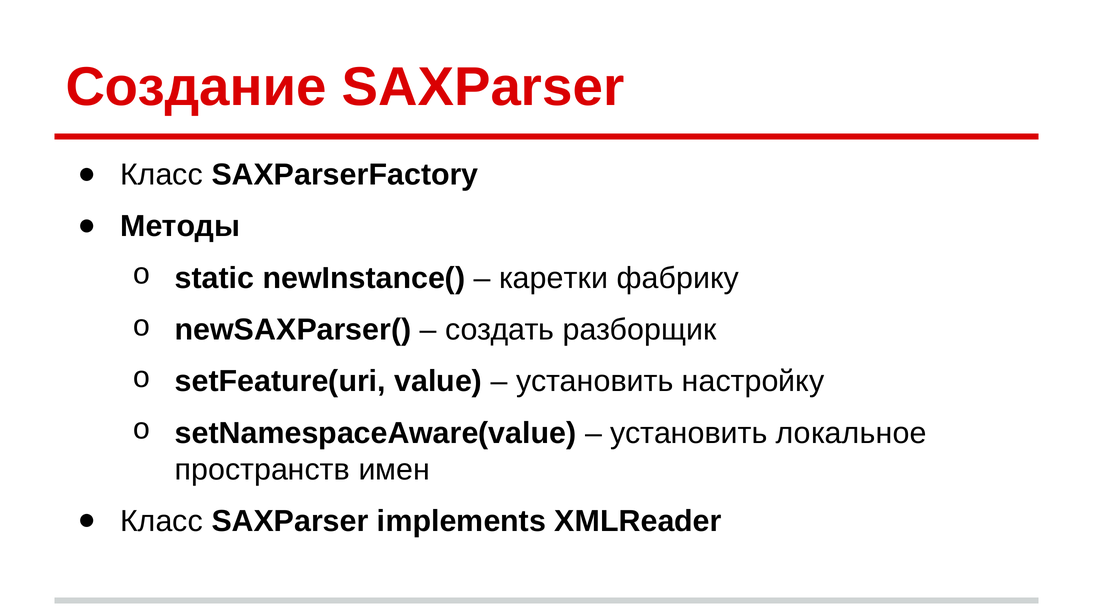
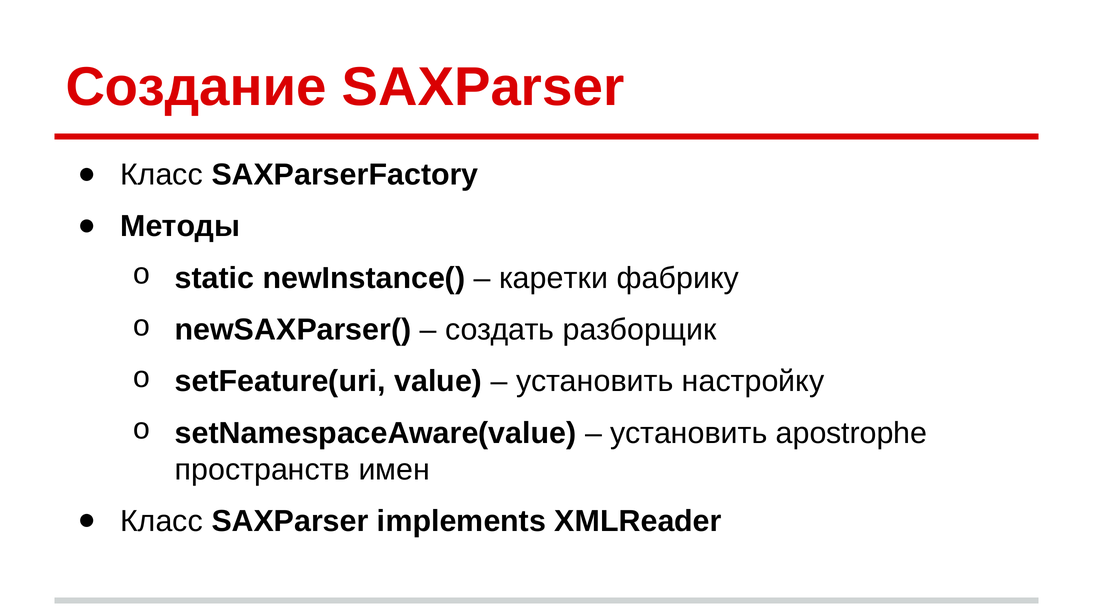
локальное: локальное -> apostrophe (852, 433)
